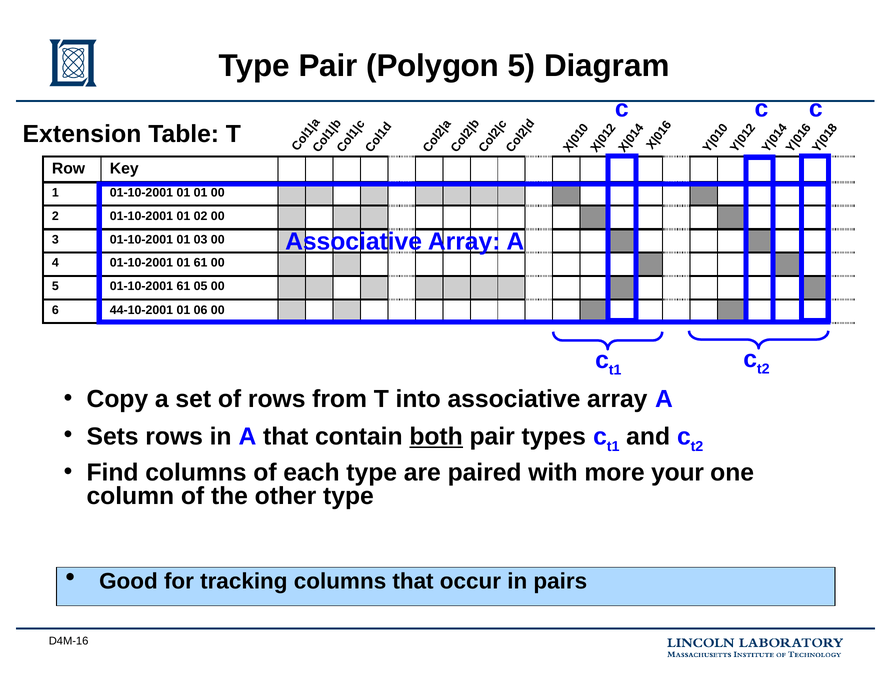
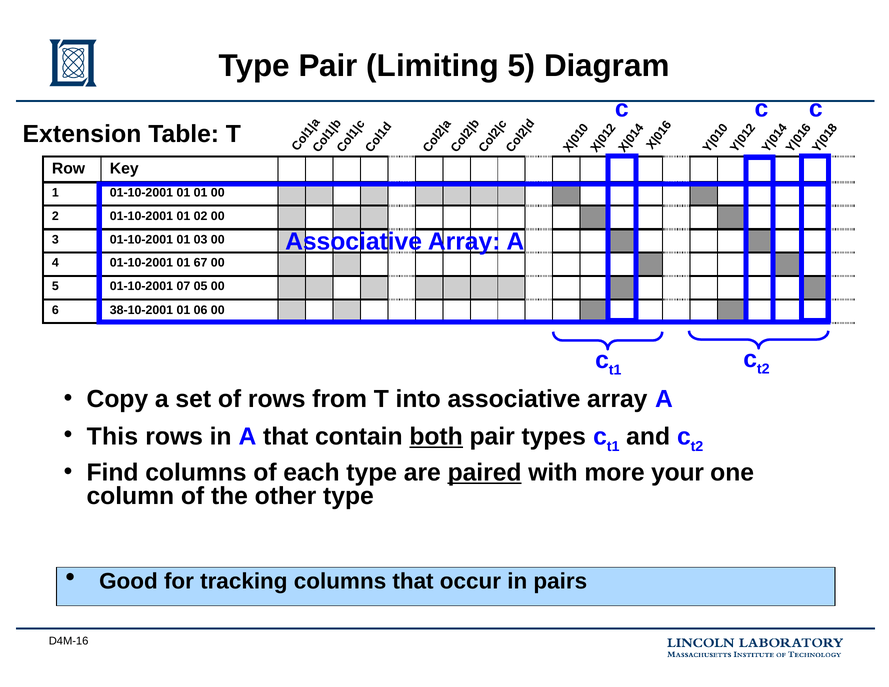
Polygon: Polygon -> Limiting (433, 66)
01 61: 61 -> 67 (201, 263)
01-10-2001 61: 61 -> 07 (183, 286)
44-10-2001: 44-10-2001 -> 38-10-2001 (141, 310)
Sets: Sets -> This (112, 437)
paired underline: none -> present (485, 472)
